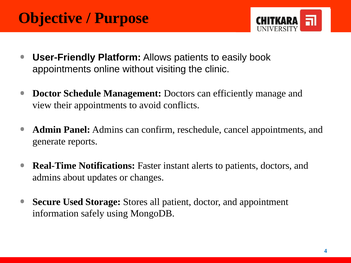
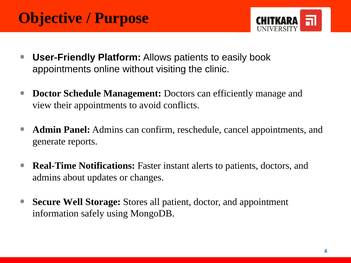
Used: Used -> Well (73, 202)
